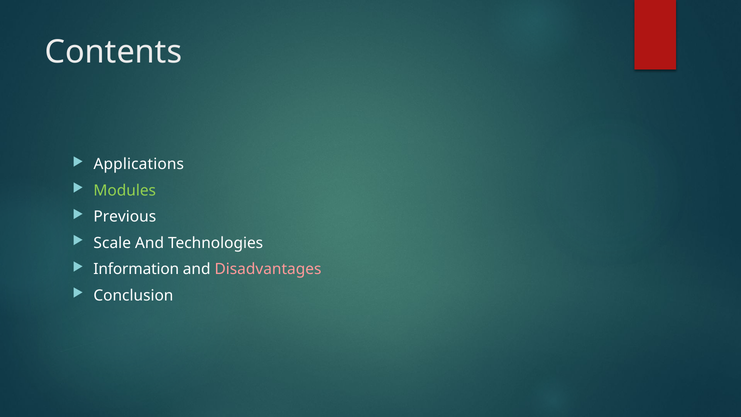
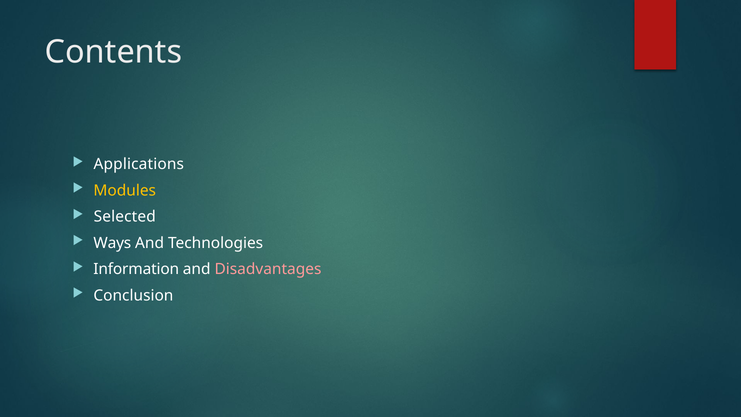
Modules colour: light green -> yellow (125, 190)
Previous: Previous -> Selected (125, 217)
Scale: Scale -> Ways (112, 243)
